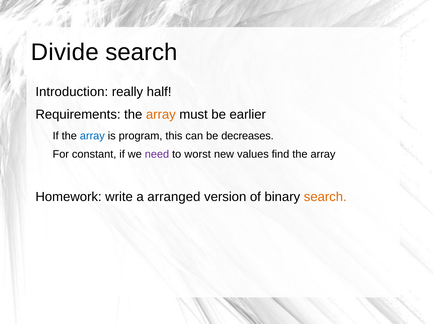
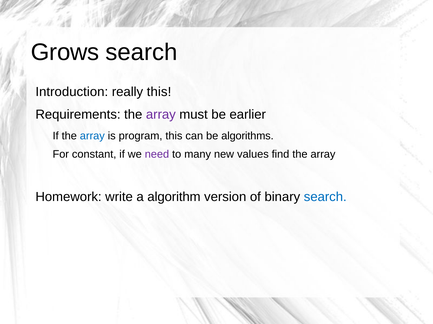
Divide: Divide -> Grows (65, 52)
really half: half -> this (159, 92)
array colour: orange -> purple (161, 115)
decreases: decreases -> algorithms (247, 136)
worst: worst -> many (198, 155)
arranged: arranged -> algorithm (174, 197)
search colour: orange -> blue (325, 197)
